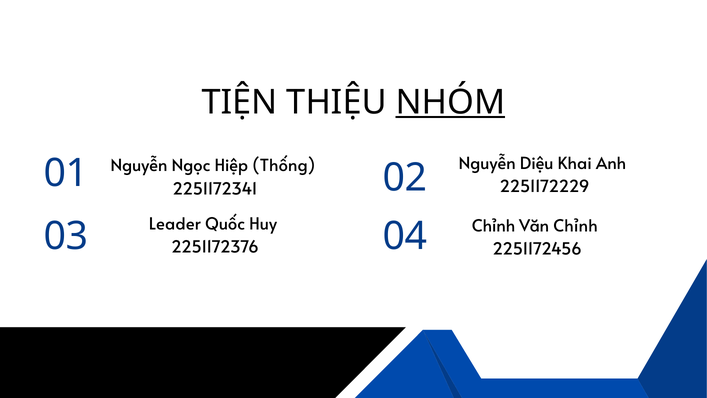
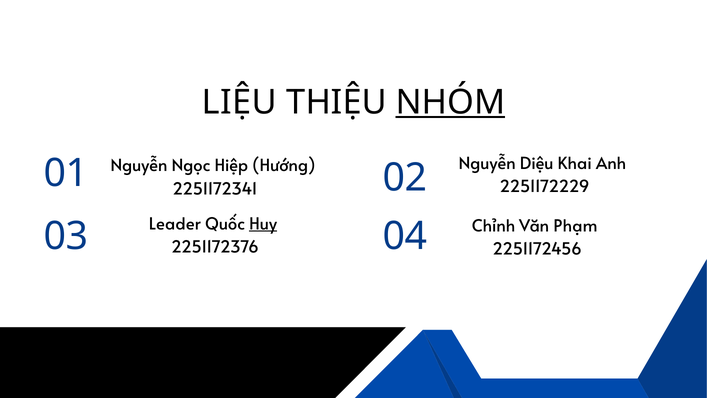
TIỆN: TIỆN -> LIỆU (239, 102)
Thống: Thống -> Hướng (284, 166)
Huy underline: none -> present (263, 224)
Văn Chỉnh: Chỉnh -> Phạm (576, 226)
